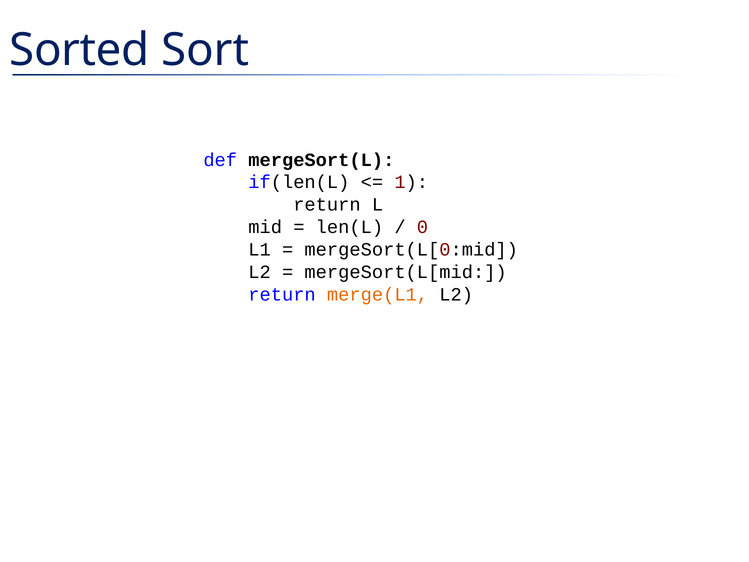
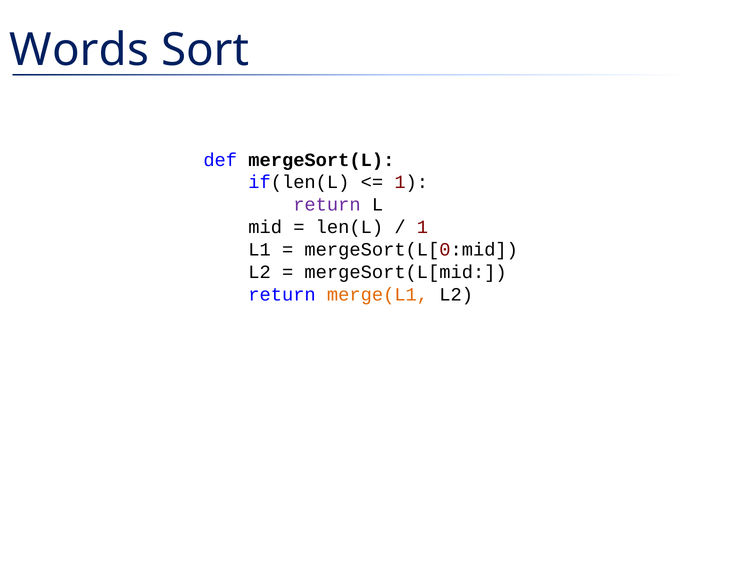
Sorted: Sorted -> Words (79, 50)
return colour: black -> purple (327, 205)
0: 0 -> 1 (422, 227)
